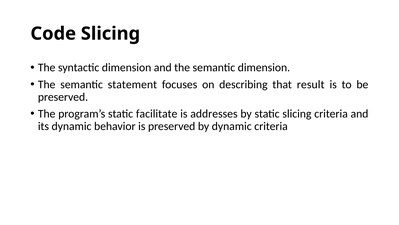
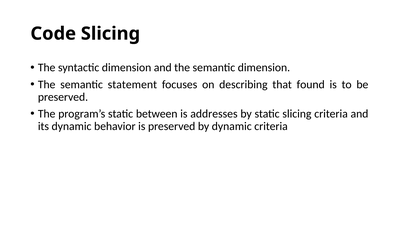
result: result -> found (311, 84)
facilitate: facilitate -> between (157, 113)
